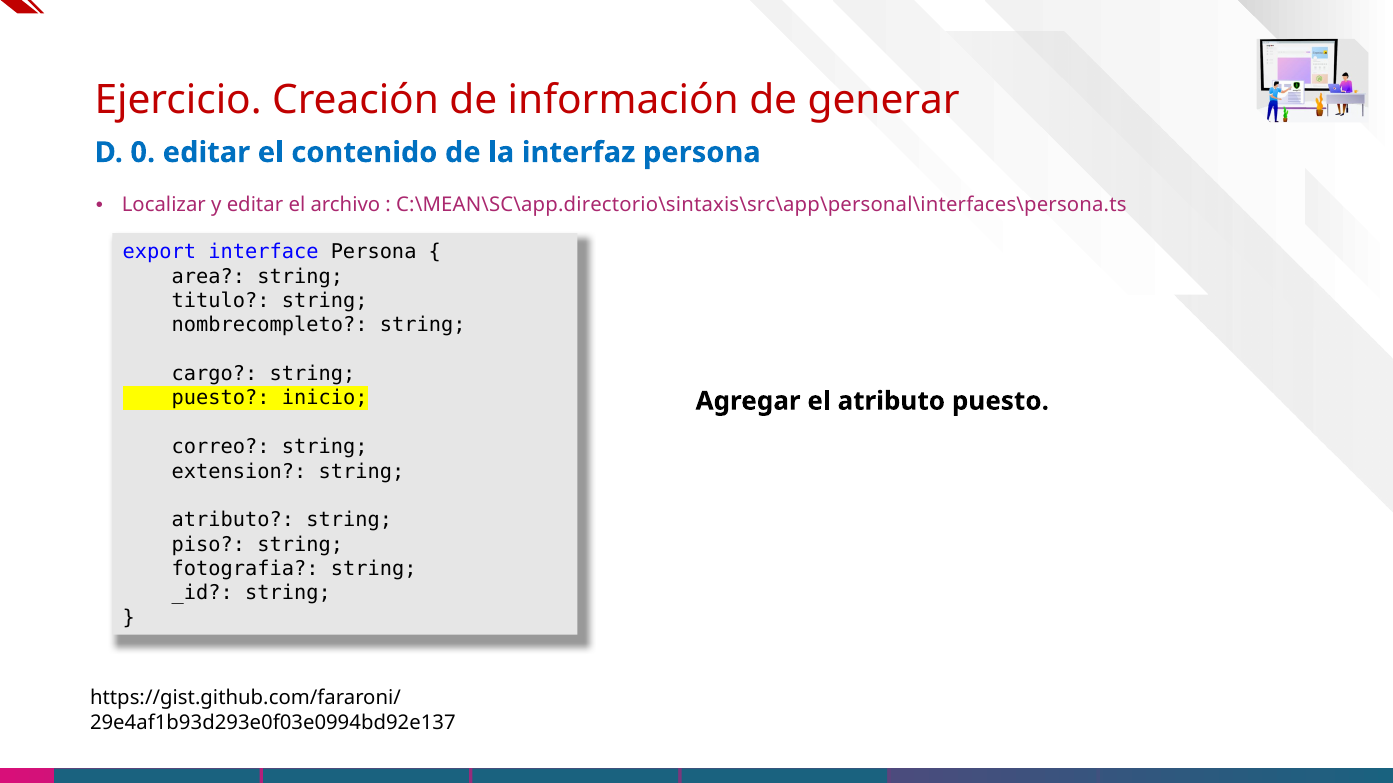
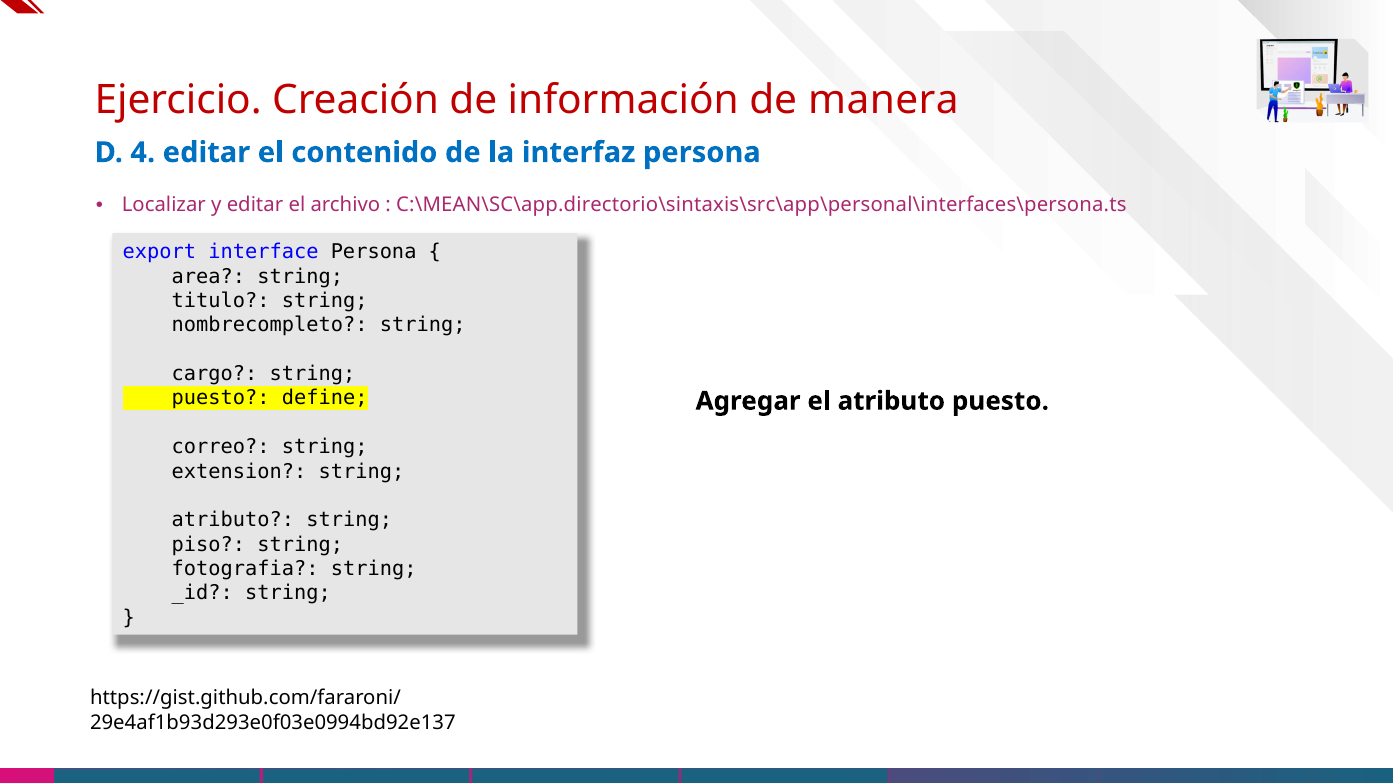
generar: generar -> manera (883, 100)
0: 0 -> 4 (143, 153)
inicio: inicio -> define (325, 399)
